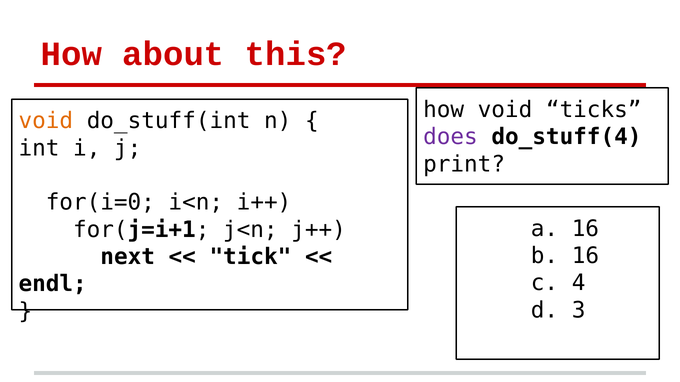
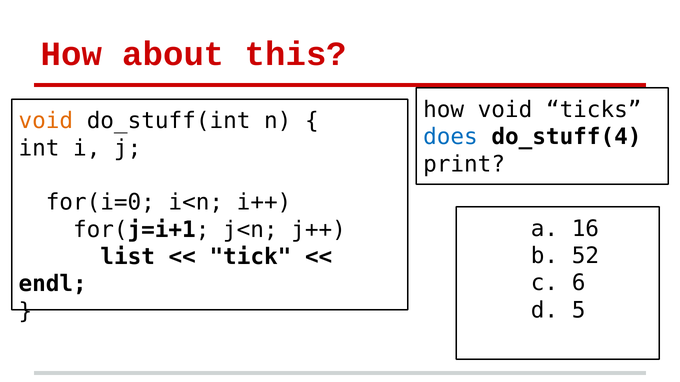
does colour: purple -> blue (450, 137)
b 16: 16 -> 52 (585, 256)
next: next -> list (128, 257)
4: 4 -> 6 (579, 283)
3: 3 -> 5 (579, 310)
